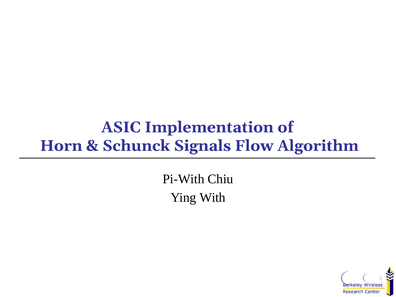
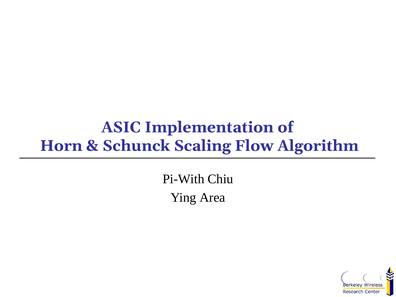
Signals: Signals -> Scaling (202, 146)
With: With -> Area (212, 198)
